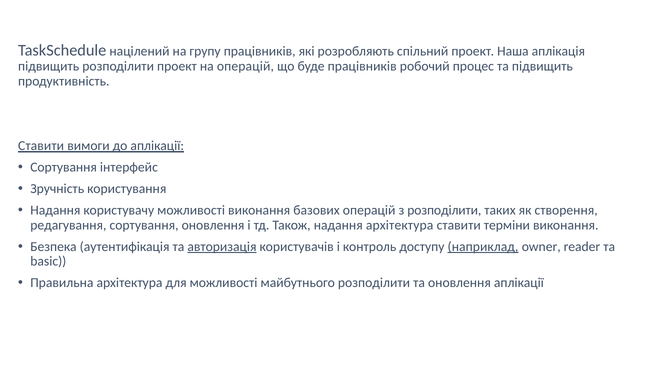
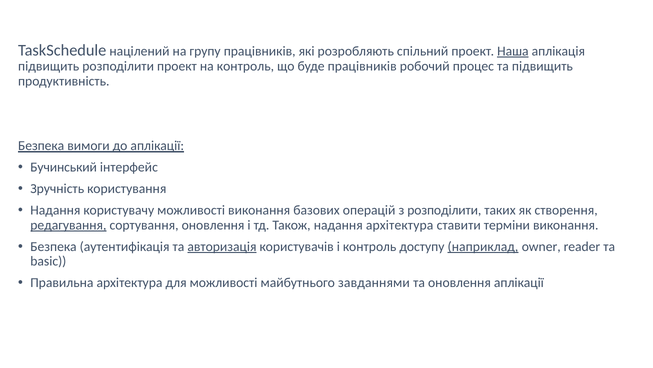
Наша underline: none -> present (513, 51)
на операцій: операцій -> контроль (245, 66)
Ставити: Ставити -> Безпека (41, 145)
Сортування: Сортування -> Бучинський (64, 167)
редагування underline: none -> present (68, 225)
майбутнього розподілити: розподілити -> завданнями (374, 282)
